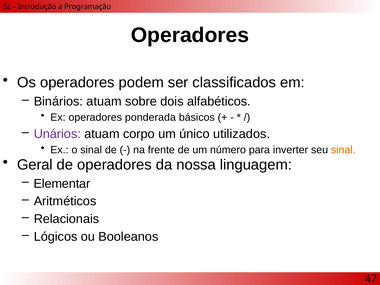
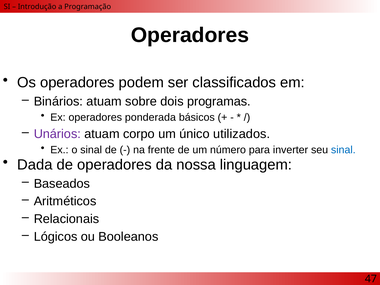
alfabéticos: alfabéticos -> programas (219, 101)
sinal colour: orange -> blue (343, 150)
Geral: Geral -> Dada (35, 165)
Elementar: Elementar -> Baseados (62, 184)
